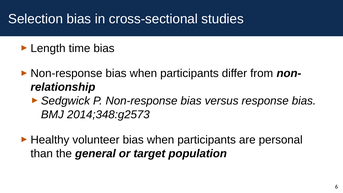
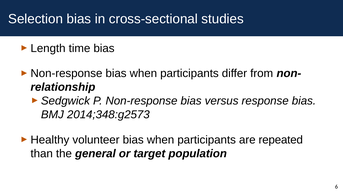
personal: personal -> repeated (281, 140)
